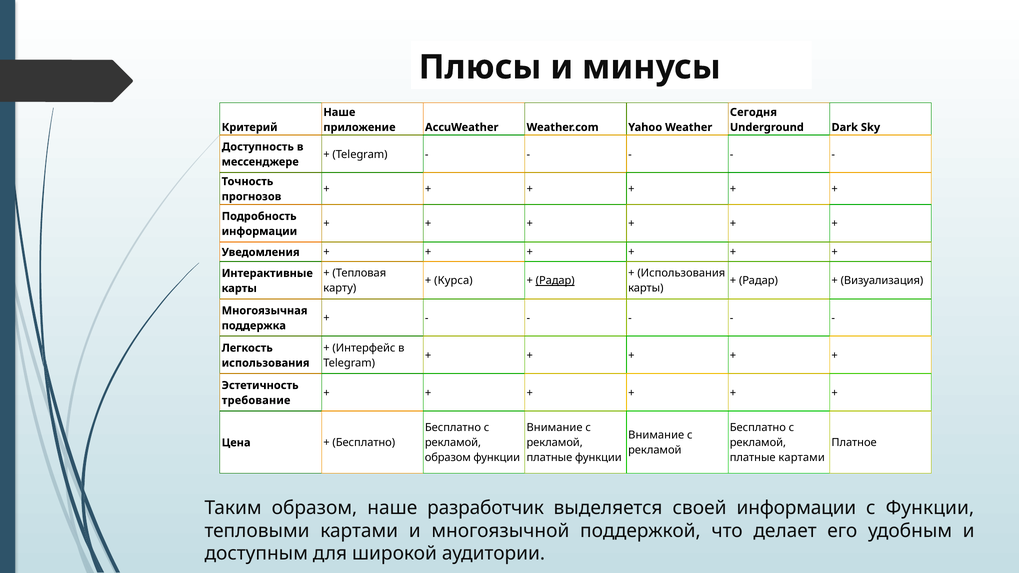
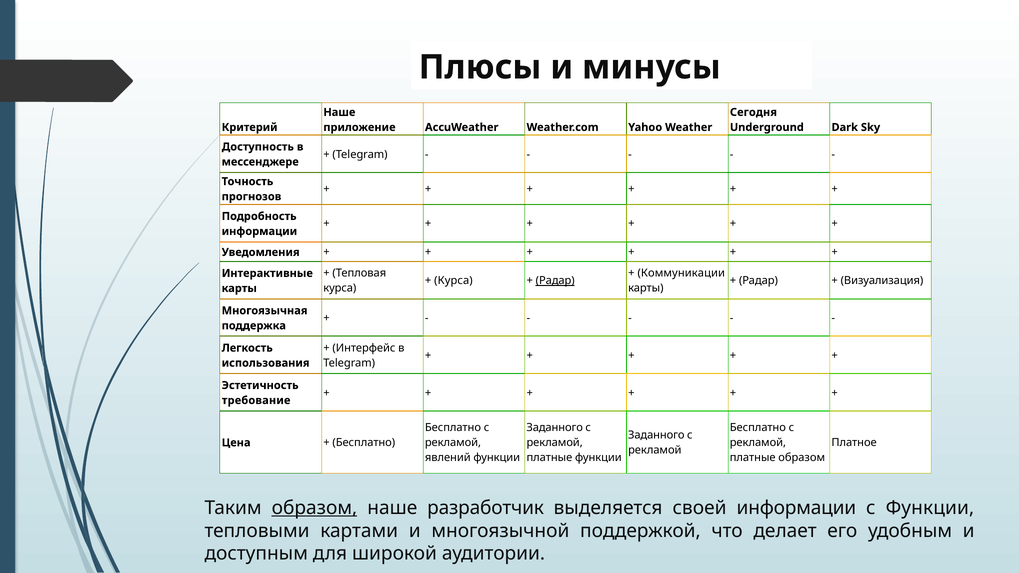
Использования: Использования -> Коммуникации (681, 273)
карту: карту -> курса (340, 288)
Внимание: Внимание -> Заданного (555, 428)
Внимание: Внимание -> Заданного (656, 435)
образом: образом -> явлений (448, 458)
платные картами: картами -> образом (802, 458)
образом underline: none -> present (314, 508)
